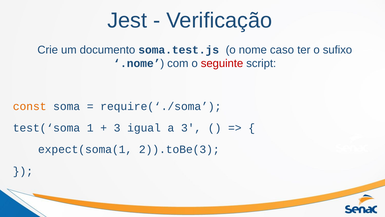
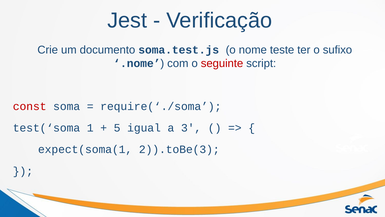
caso: caso -> teste (282, 50)
const colour: orange -> red (30, 106)
3: 3 -> 5 (117, 128)
